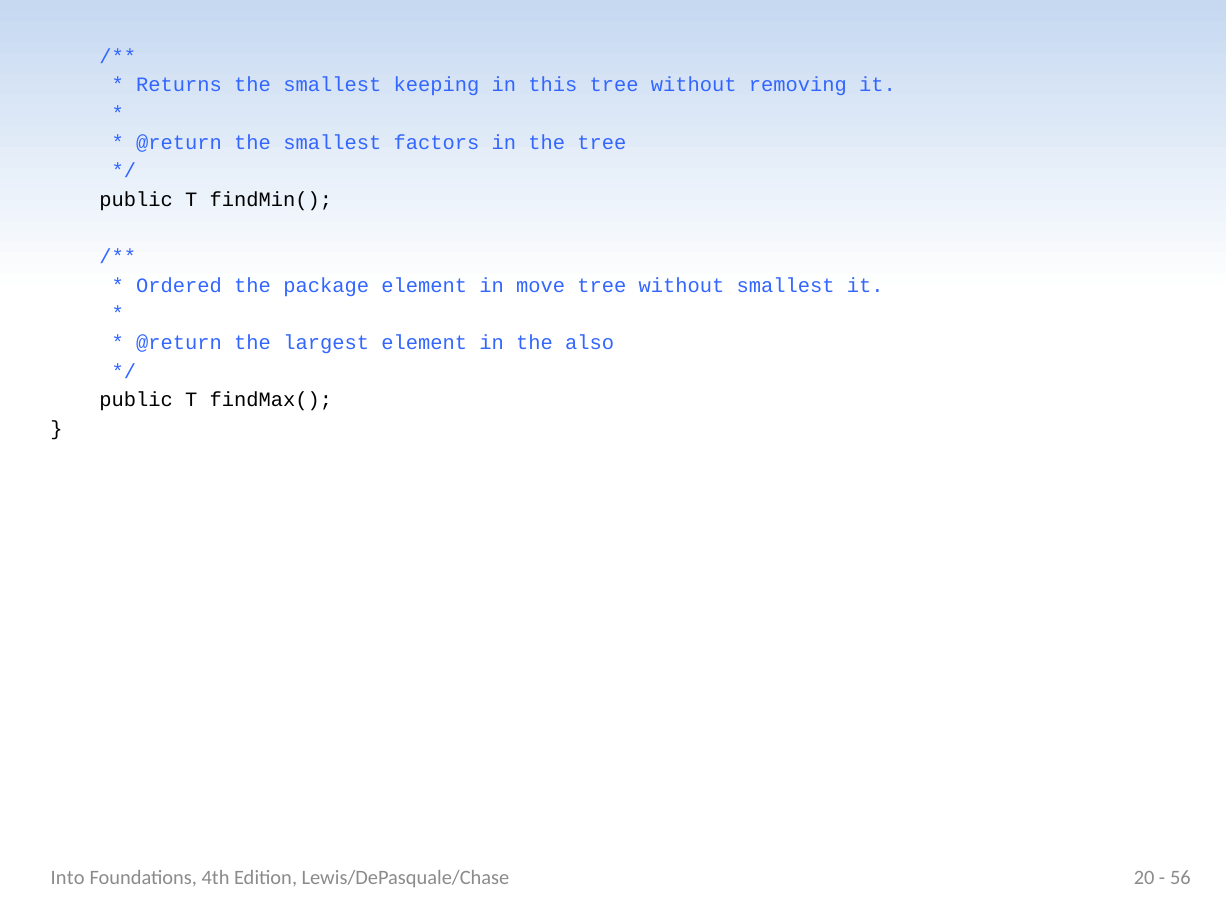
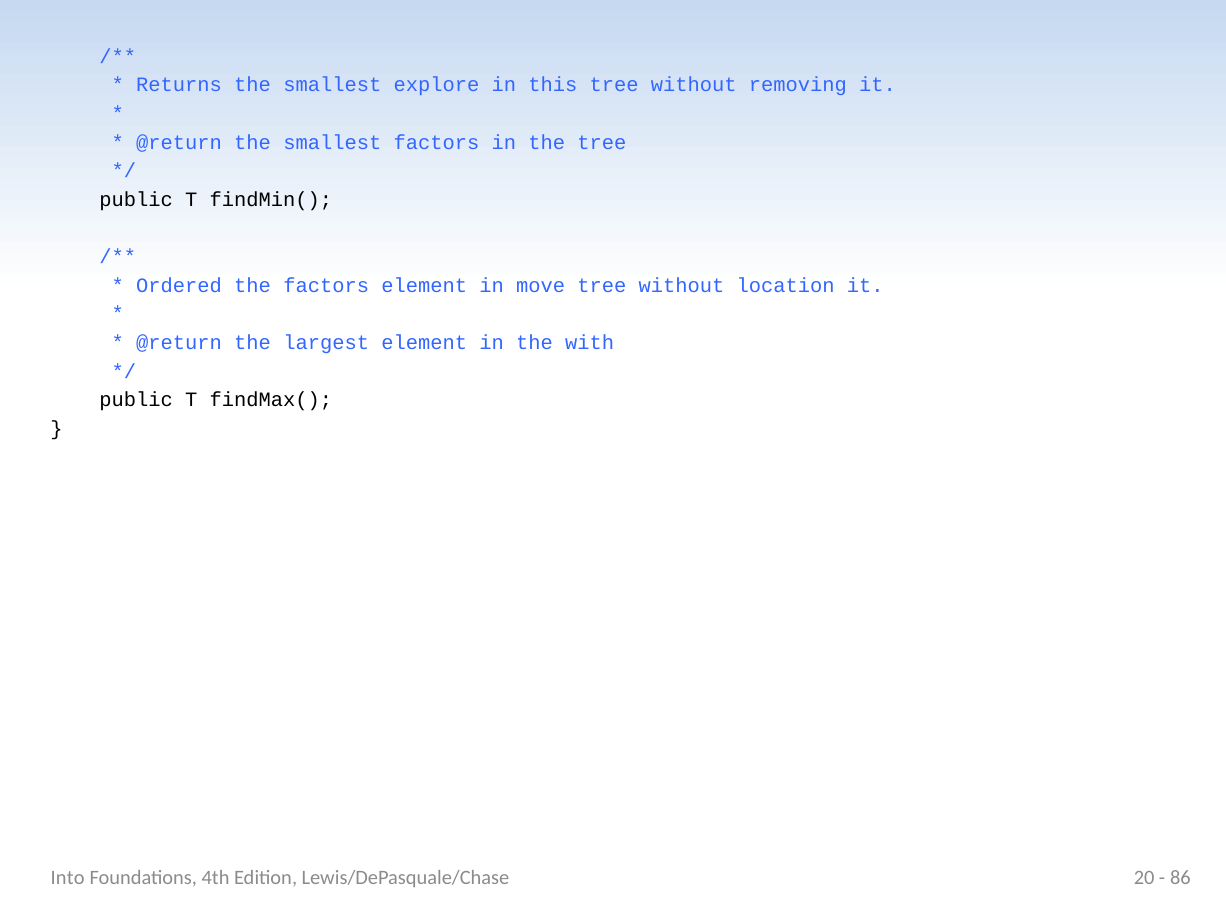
keeping: keeping -> explore (436, 85)
the package: package -> factors (326, 286)
without smallest: smallest -> location (786, 286)
also: also -> with (590, 343)
56: 56 -> 86 (1180, 878)
